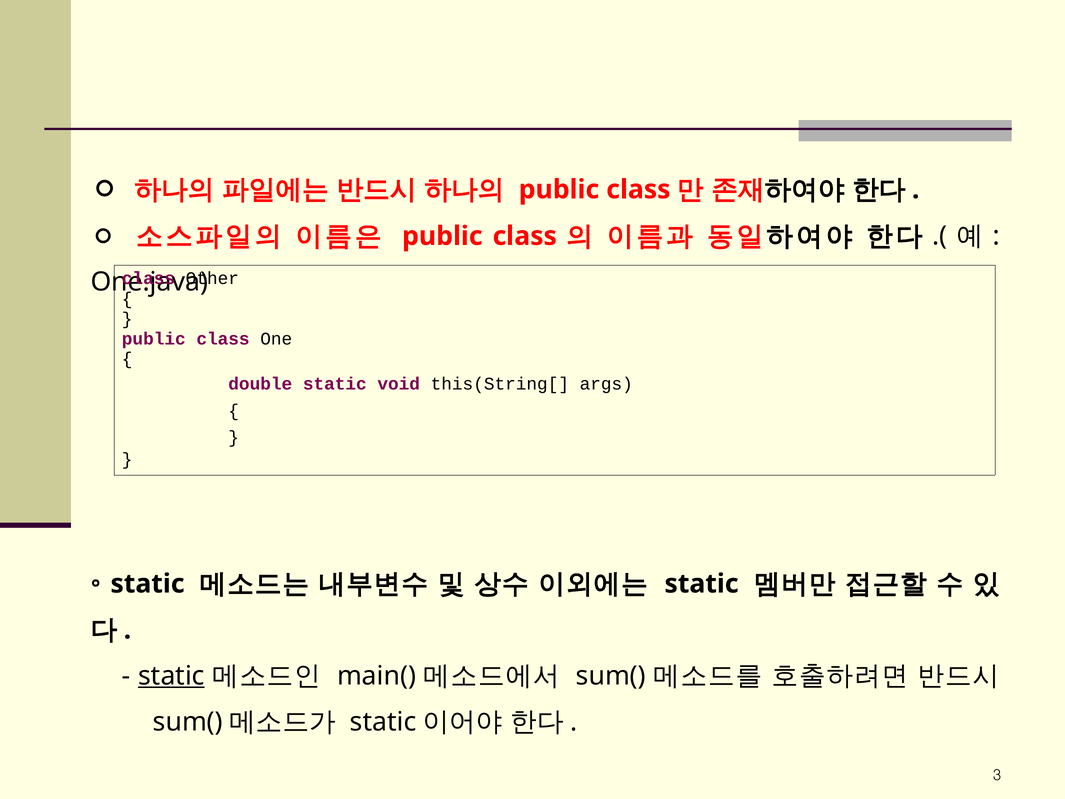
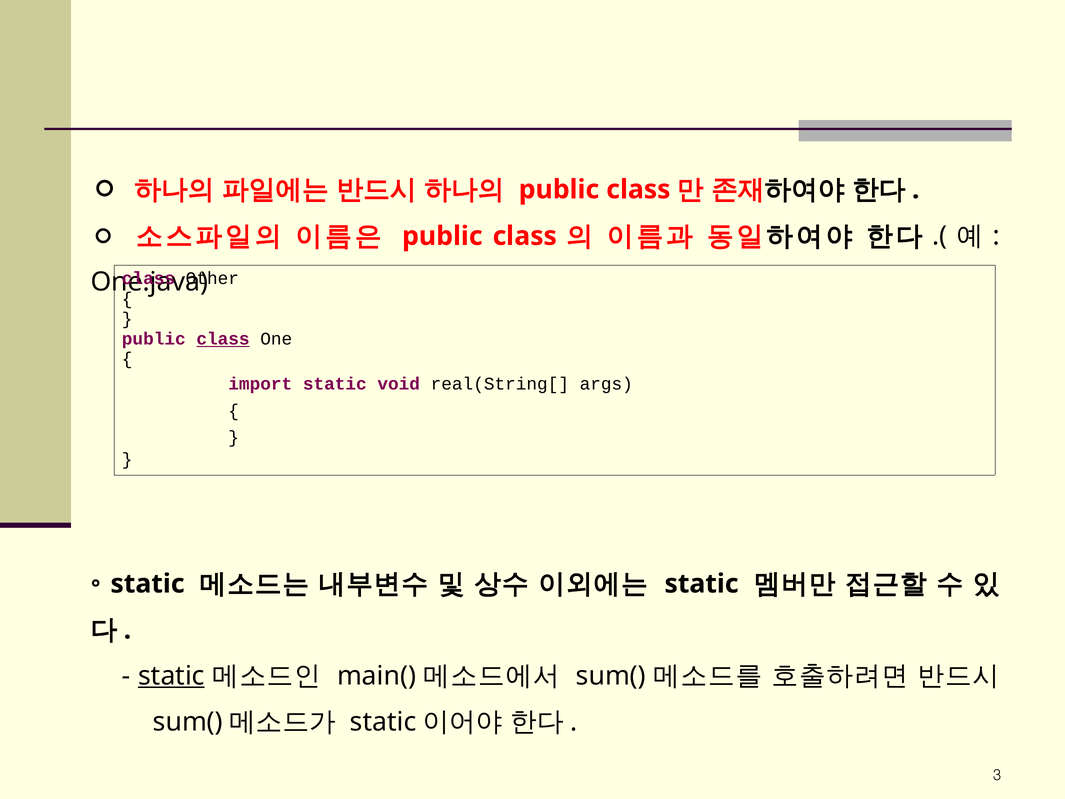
class underline: none -> present (223, 339)
double: double -> import (260, 384)
this(String[: this(String[ -> real(String[ (500, 384)
